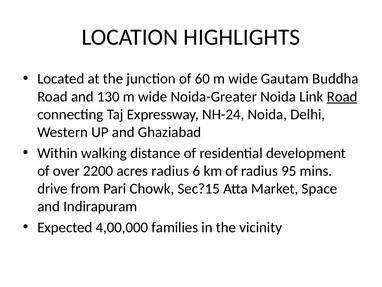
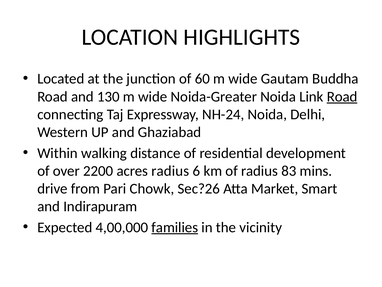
95: 95 -> 83 (289, 171)
Sec?15: Sec?15 -> Sec?26 (199, 188)
Space: Space -> Smart (320, 188)
families underline: none -> present (175, 227)
